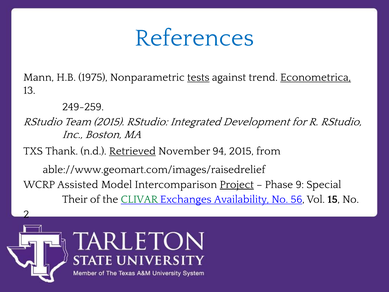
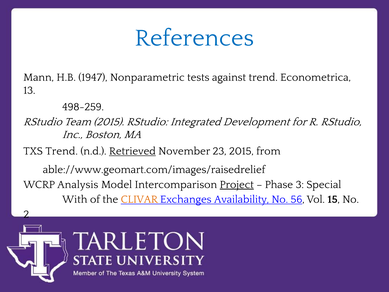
1975: 1975 -> 1947 (93, 77)
tests underline: present -> none (198, 77)
Econometrica underline: present -> none (316, 77)
249-259: 249-259 -> 498-259 (83, 107)
TXS Thank: Thank -> Trend (62, 151)
94: 94 -> 23 (220, 151)
Assisted: Assisted -> Analysis (78, 184)
9: 9 -> 3 (300, 184)
Their: Their -> With (75, 199)
CLIVAR colour: green -> orange (139, 199)
